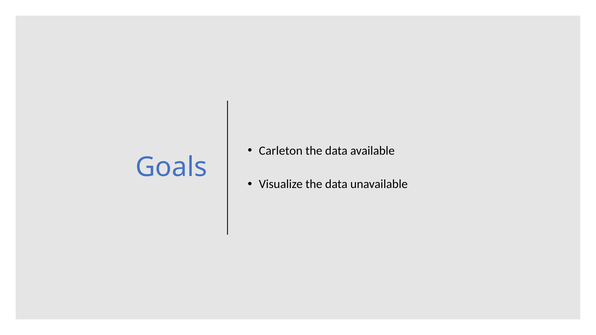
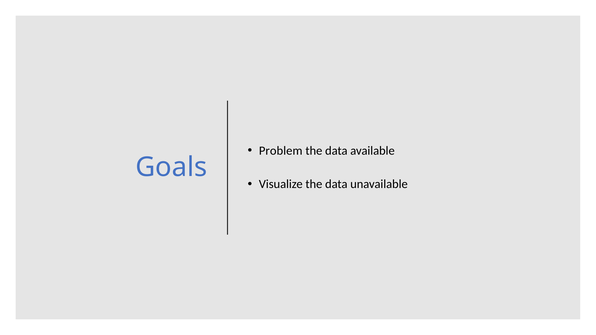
Carleton: Carleton -> Problem (281, 151)
